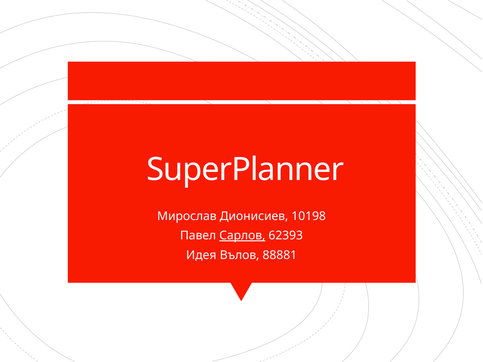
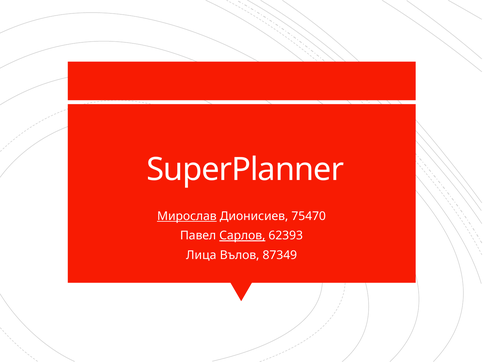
Мирослав underline: none -> present (187, 216)
10198: 10198 -> 75470 (309, 216)
Идея: Идея -> Лица (201, 255)
88881: 88881 -> 87349 (280, 255)
